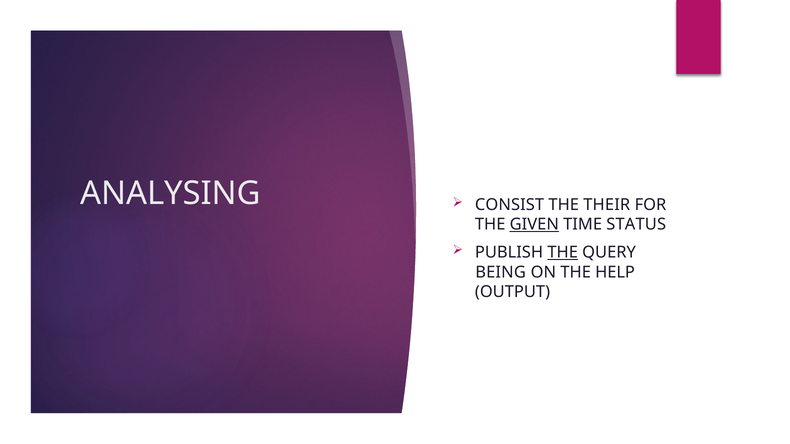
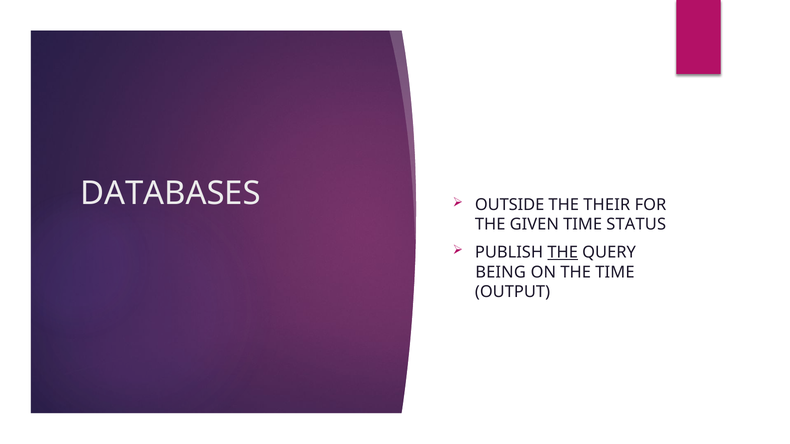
ANALYSING: ANALYSING -> DATABASES (170, 194)
CONSIST: CONSIST -> OUTSIDE (510, 205)
GIVEN underline: present -> none (534, 225)
THE HELP: HELP -> TIME (615, 273)
